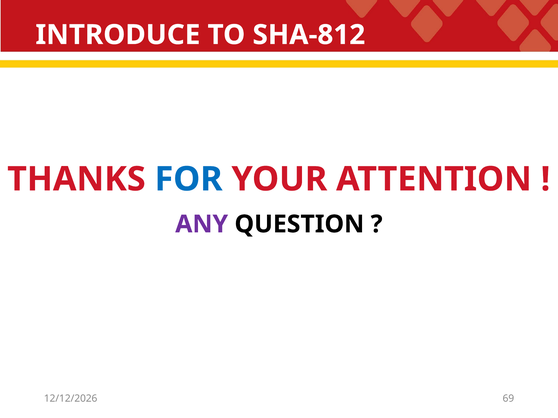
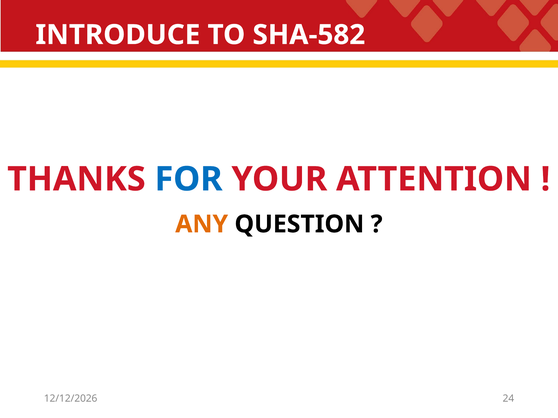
SHA-812: SHA-812 -> SHA-582 (309, 35)
ANY colour: purple -> orange (202, 224)
69: 69 -> 24 (508, 399)
